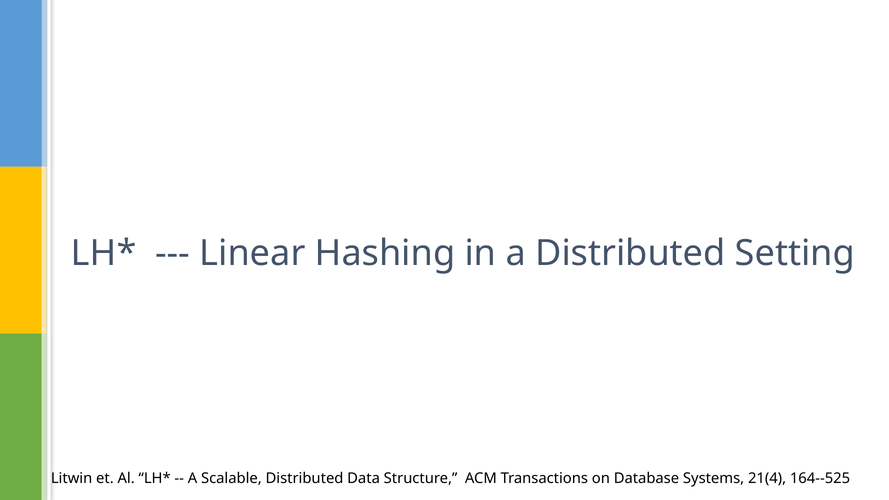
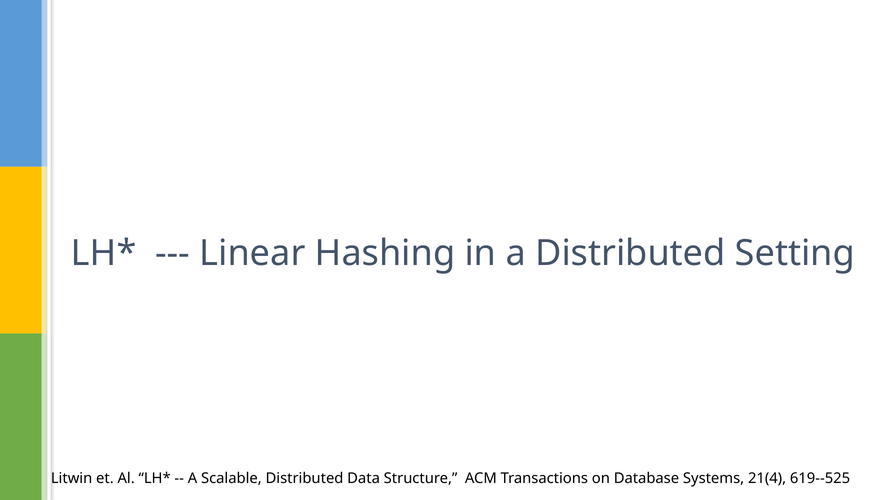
164--525: 164--525 -> 619--525 (820, 478)
